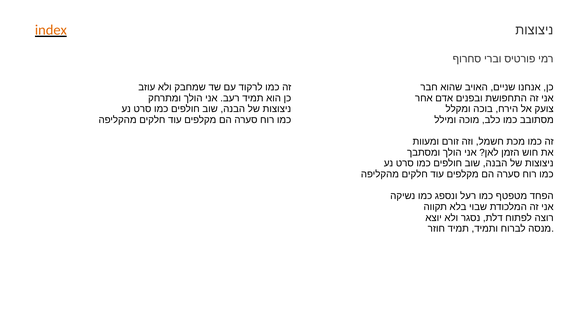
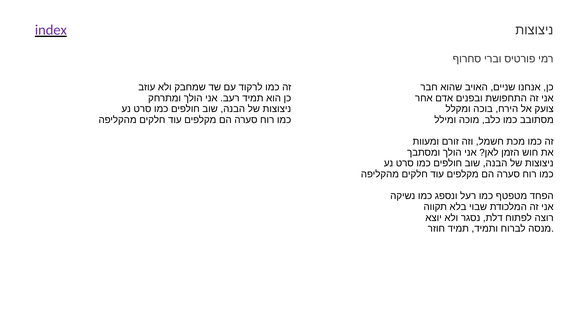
index colour: orange -> purple (51, 30)
